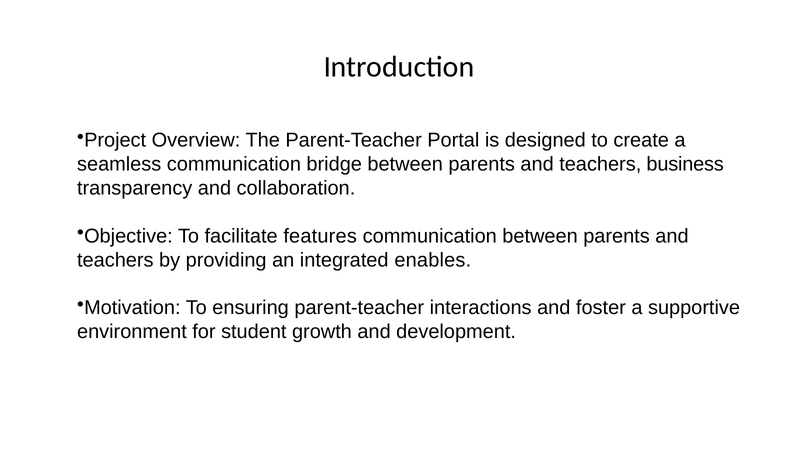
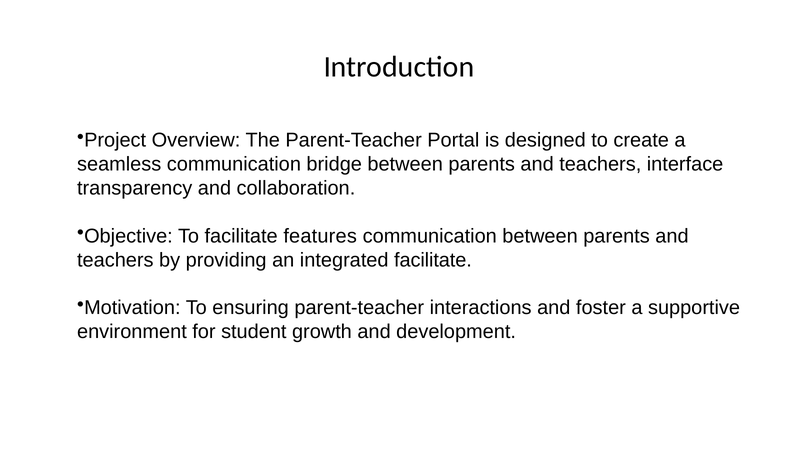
business: business -> interface (685, 164)
integrated enables: enables -> facilitate (433, 260)
